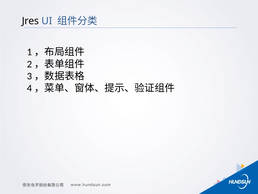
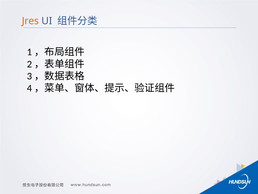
Jres colour: black -> orange (30, 21)
